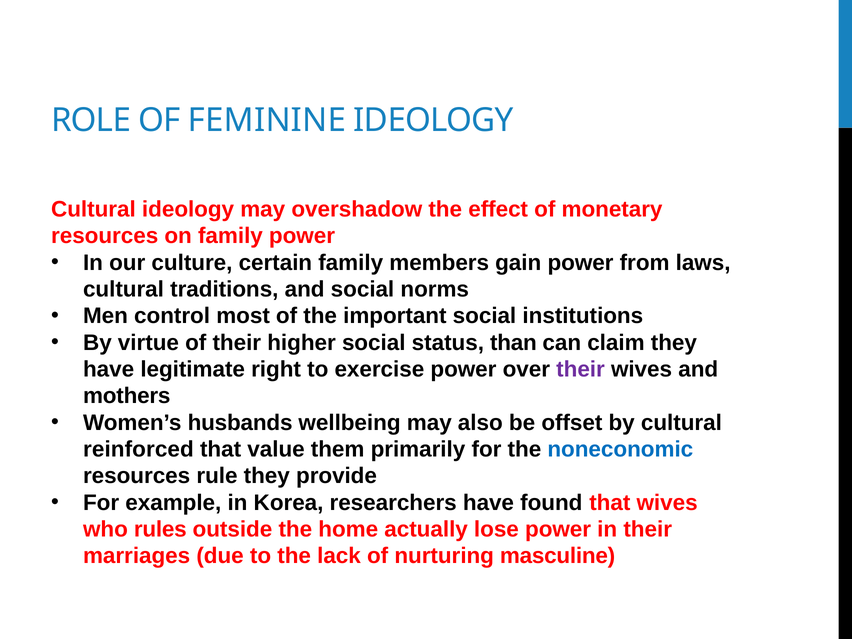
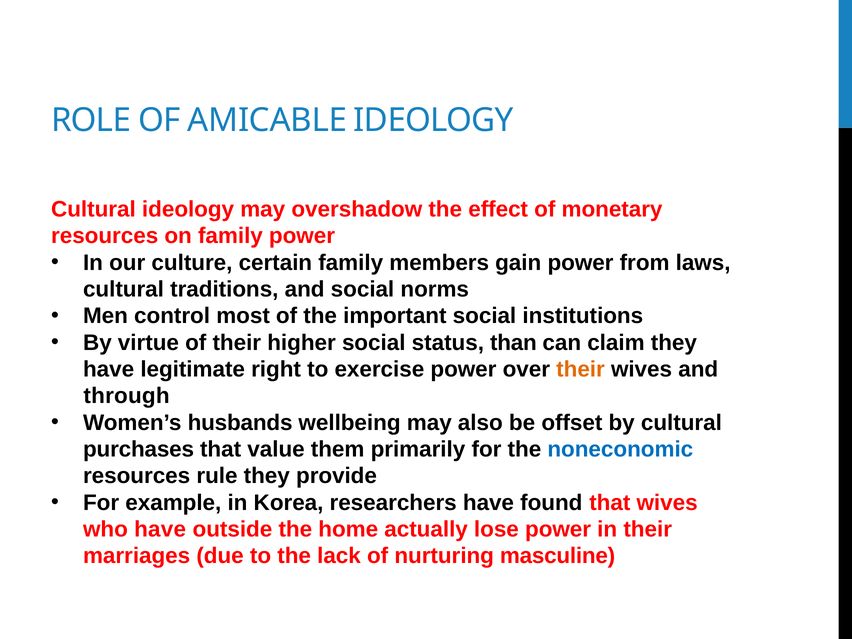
FEMININE: FEMININE -> AMICABLE (267, 120)
their colour: purple -> orange (581, 369)
mothers: mothers -> through (127, 396)
reinforced: reinforced -> purchases (139, 449)
who rules: rules -> have (160, 529)
